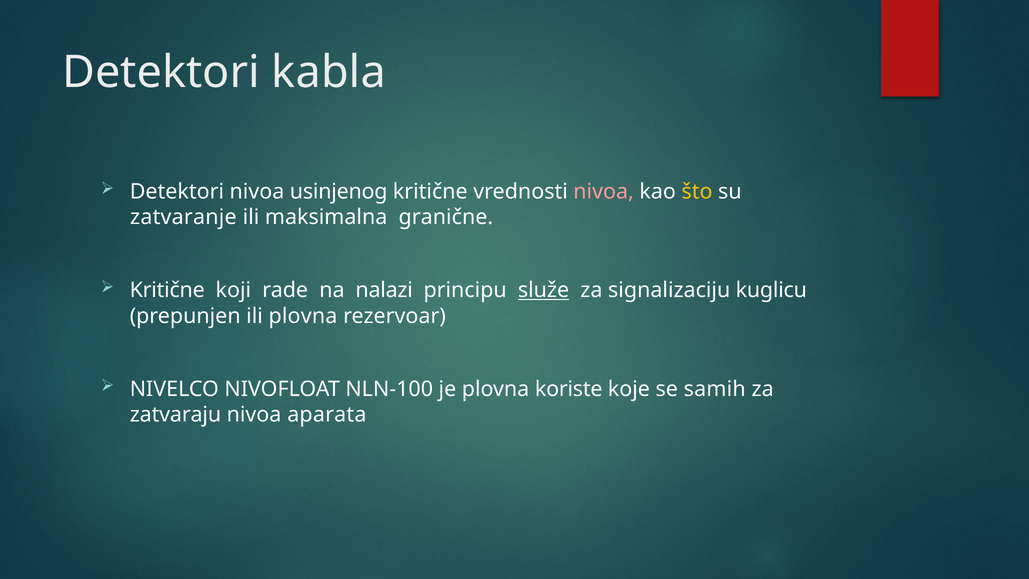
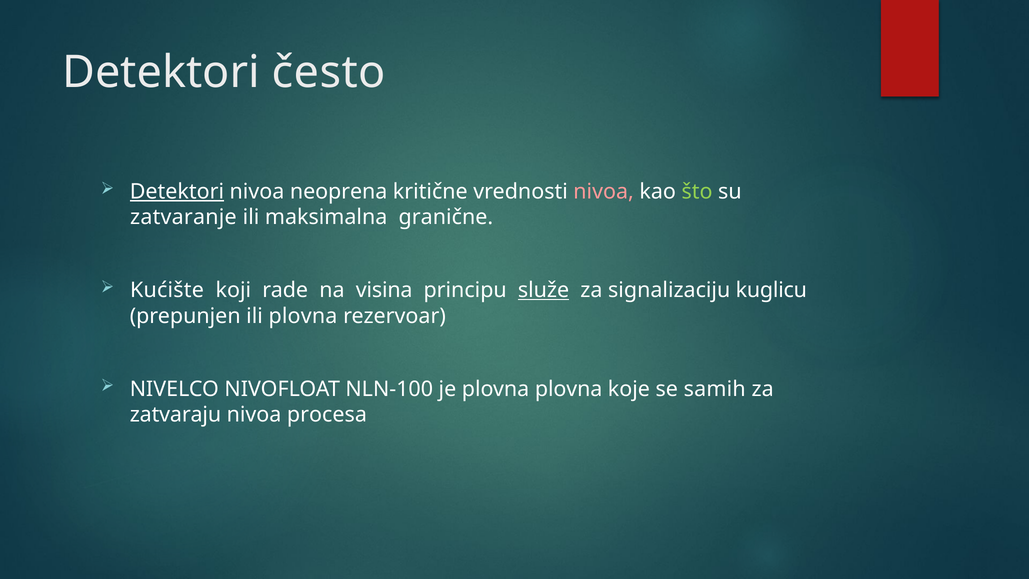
kabla: kabla -> često (329, 72)
Detektori underline: none -> present (177, 192)
usinjenog: usinjenog -> neoprena (339, 192)
što colour: yellow -> light green (697, 192)
Kritične: Kritične -> Kućište (167, 290)
nalazi: nalazi -> visina (384, 290)
plovna koriste: koriste -> plovna (569, 389)
aparata: aparata -> procesa (327, 415)
